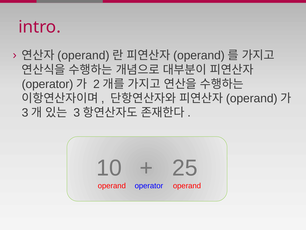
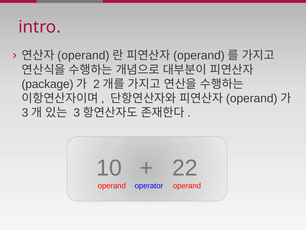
operator: operator -> package (48, 84)
25: 25 -> 22 (185, 168)
